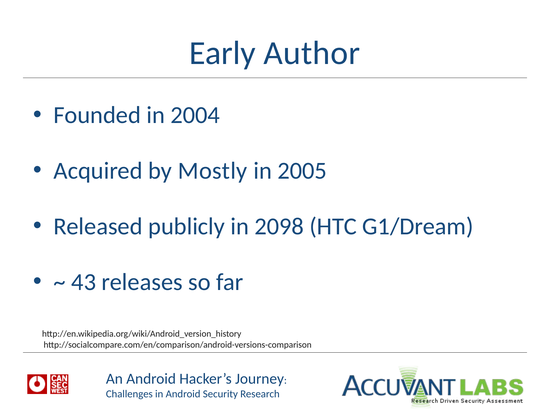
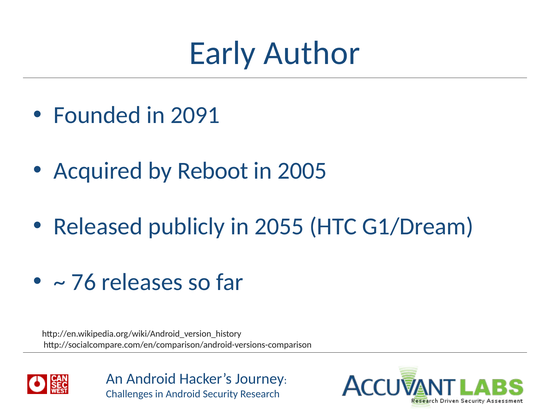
2004: 2004 -> 2091 (195, 115)
Mostly: Mostly -> Reboot (213, 171)
2098: 2098 -> 2055 (279, 227)
43: 43 -> 76 (84, 282)
